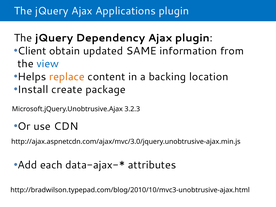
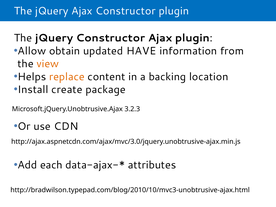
Ajax Applications: Applications -> Constructor (125, 11)
jQuery Dependency: Dependency -> Constructor (111, 38)
Client: Client -> Allow (32, 51)
SAME: SAME -> HAVE (141, 51)
view colour: blue -> orange (48, 64)
